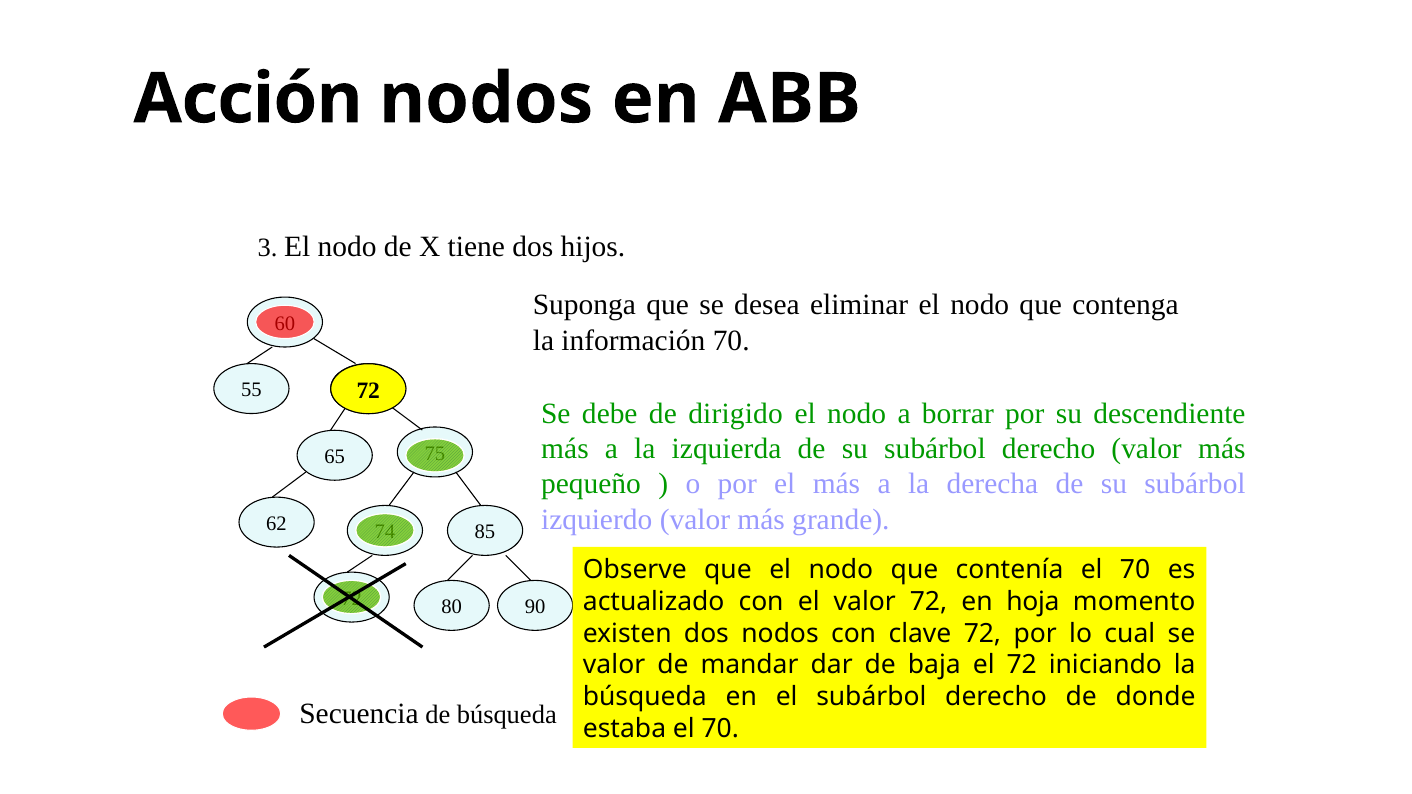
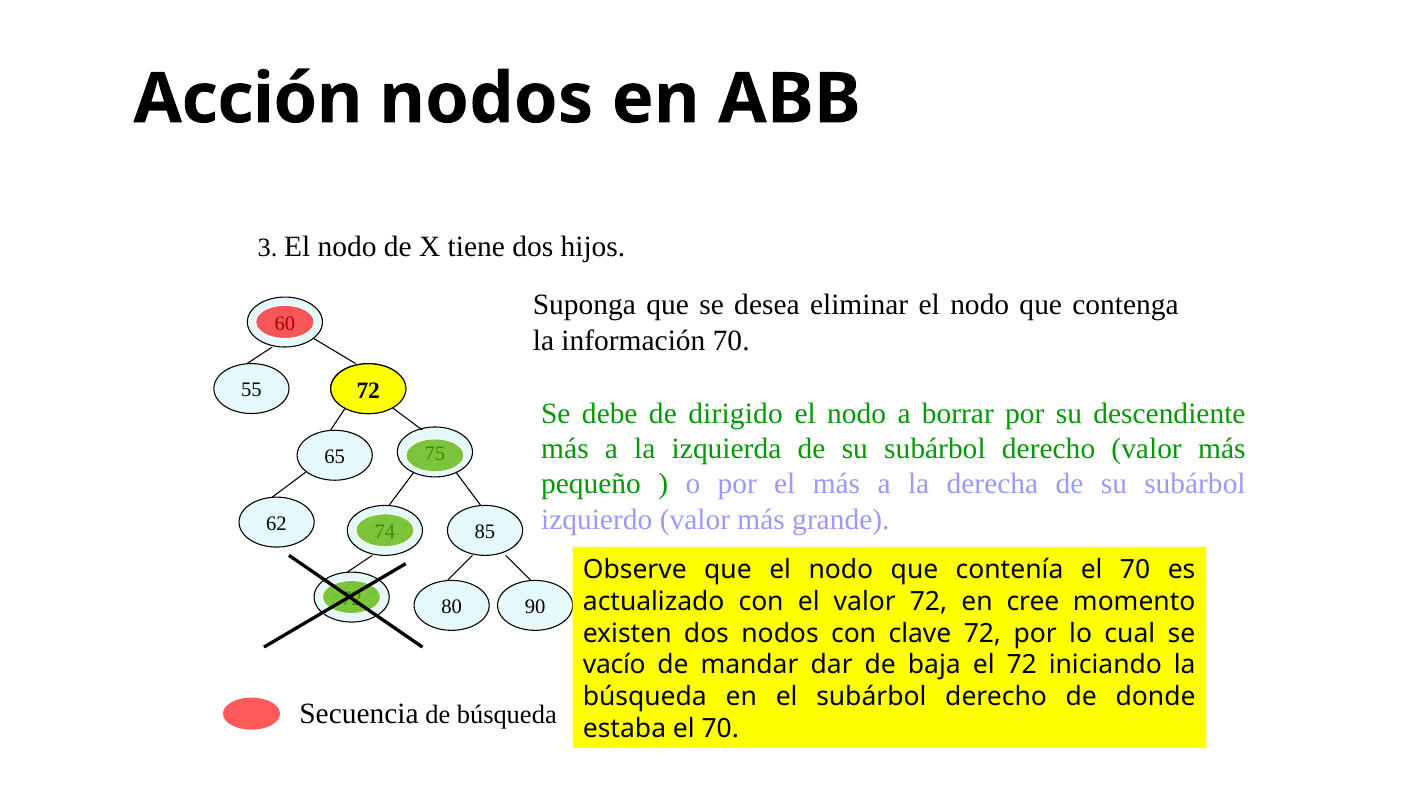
hoja: hoja -> cree (1033, 602)
valor: valor -> vacío (614, 665)
